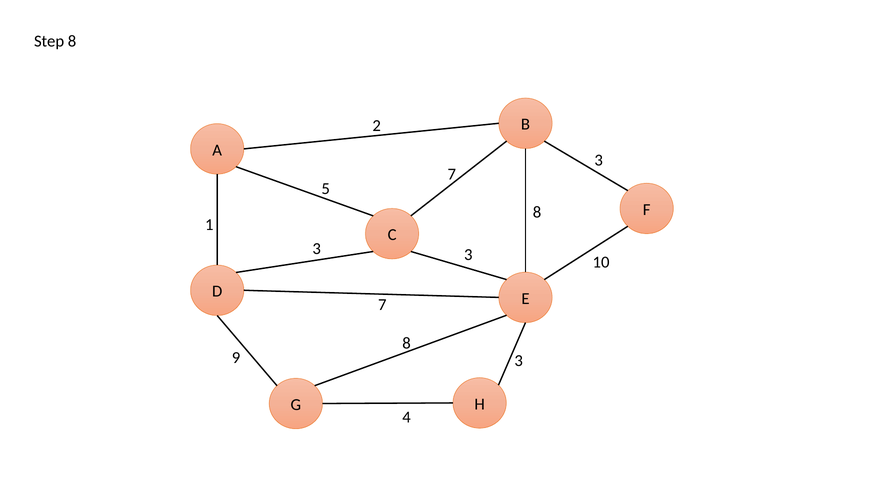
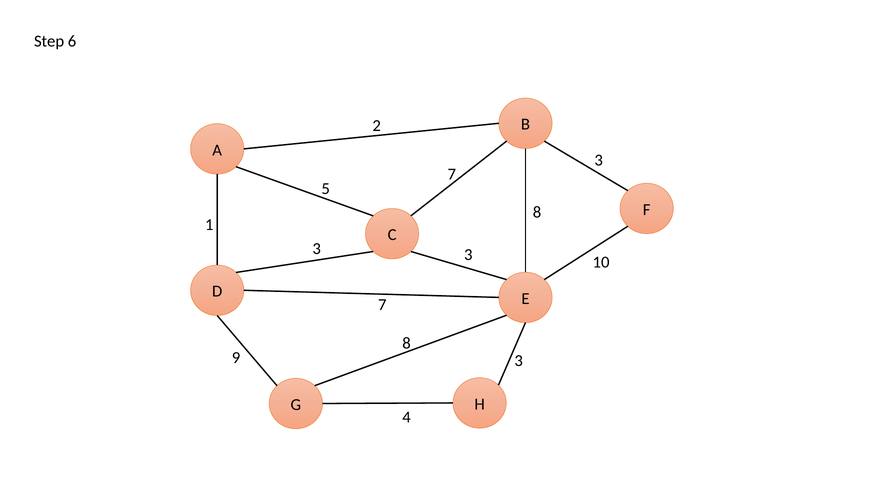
Step 8: 8 -> 6 (72, 41)
